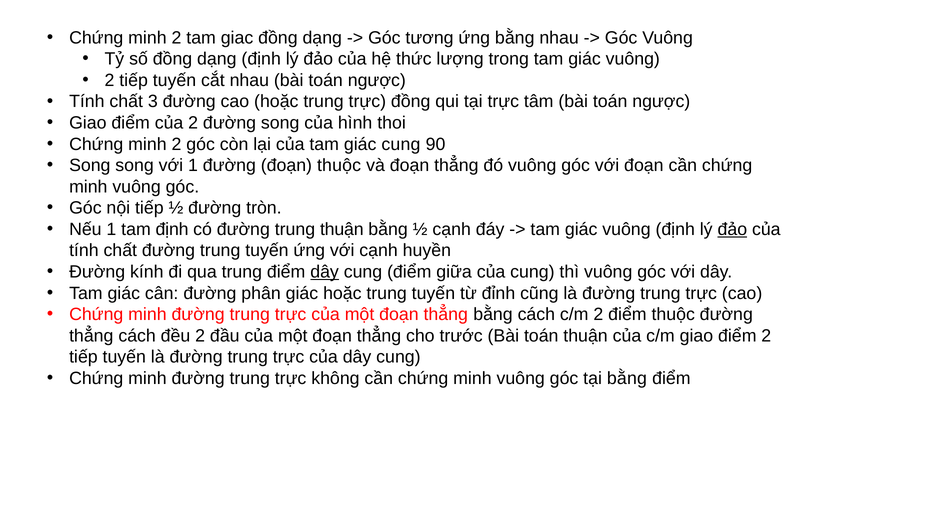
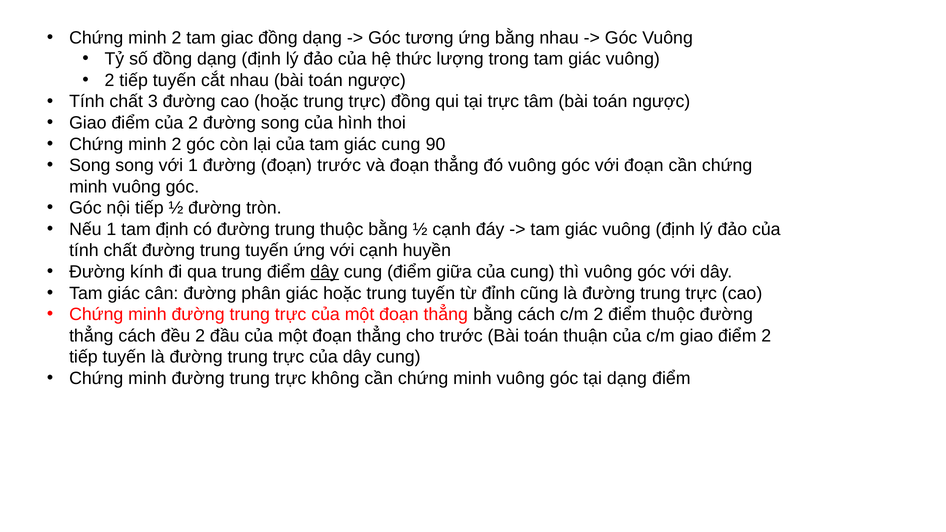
đoạn thuộc: thuộc -> trước (339, 166)
trung thuận: thuận -> thuộc (342, 229)
đảo underline: present -> none (732, 229)
tại bằng: bằng -> dạng (627, 378)
